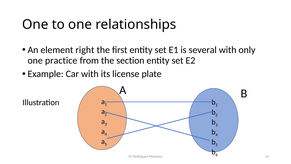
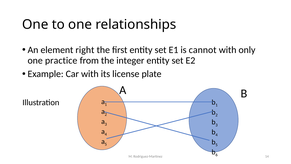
several: several -> cannot (203, 50)
section: section -> integer (130, 60)
